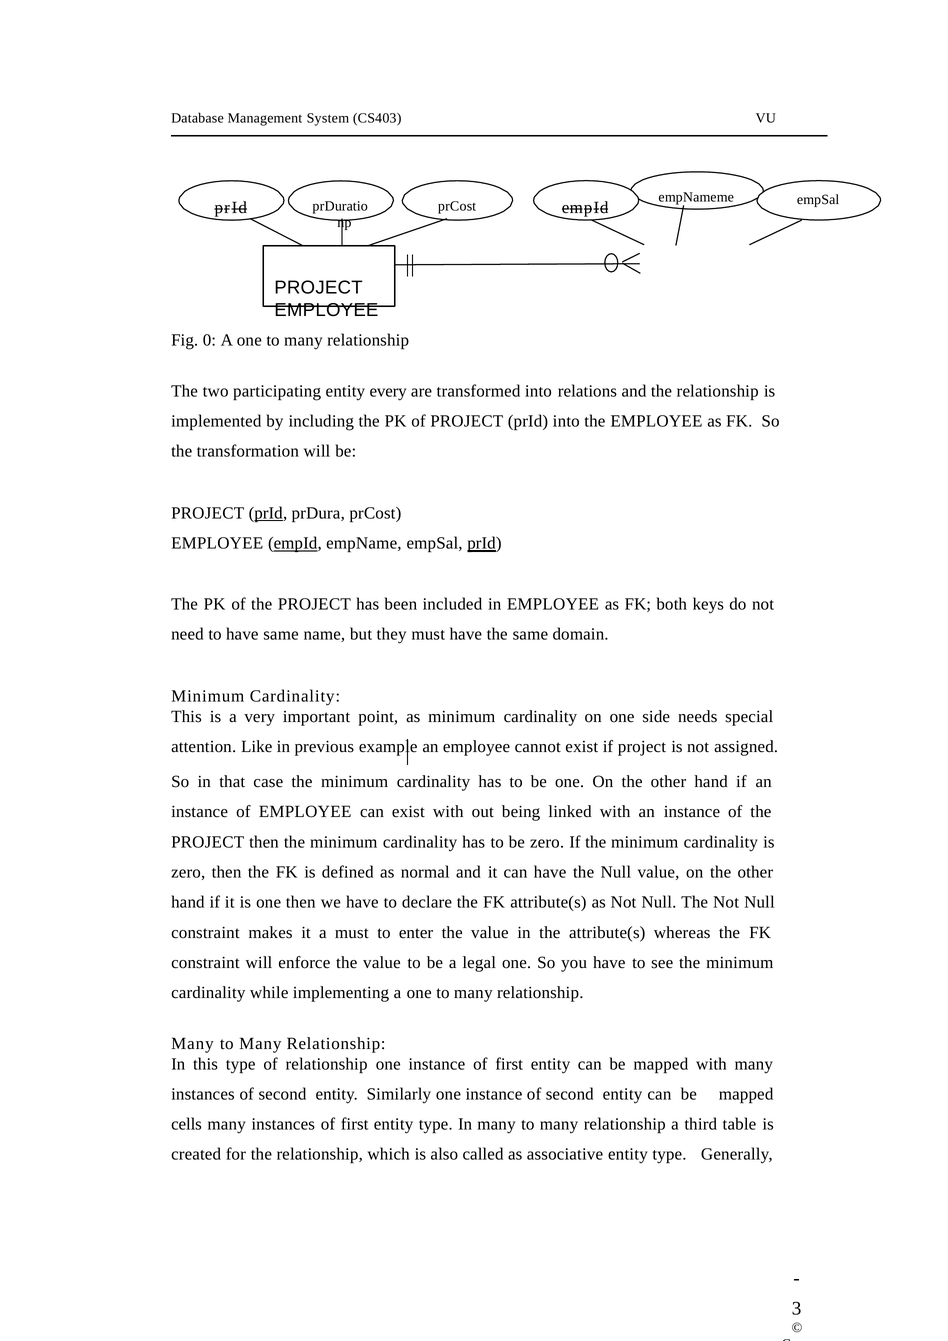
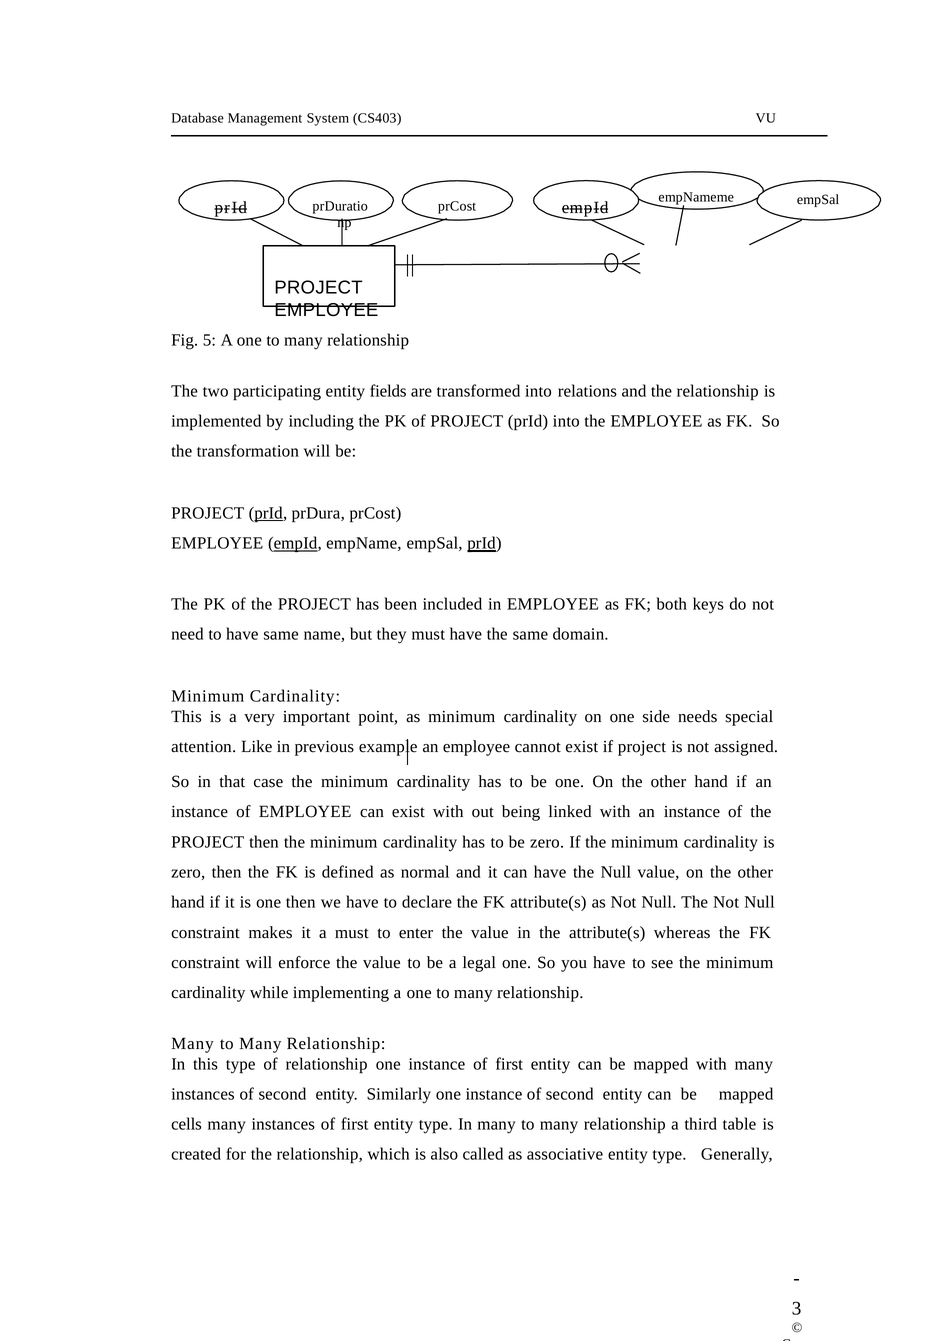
0: 0 -> 5 (209, 340)
every: every -> fields (388, 391)
